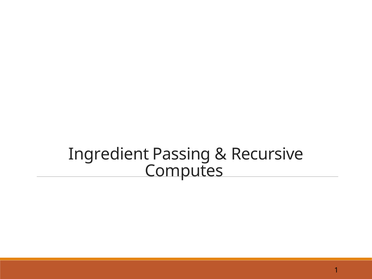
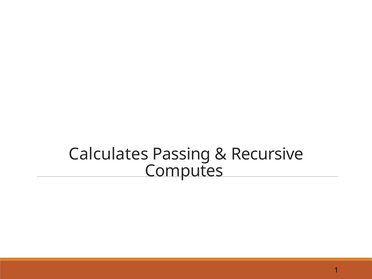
Ingredient: Ingredient -> Calculates (109, 154)
